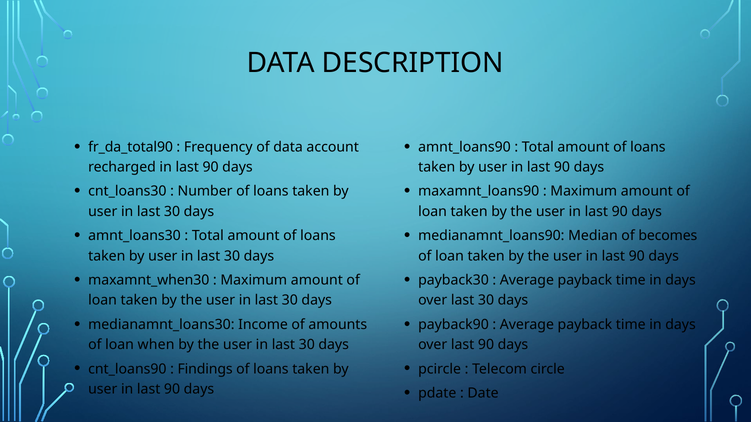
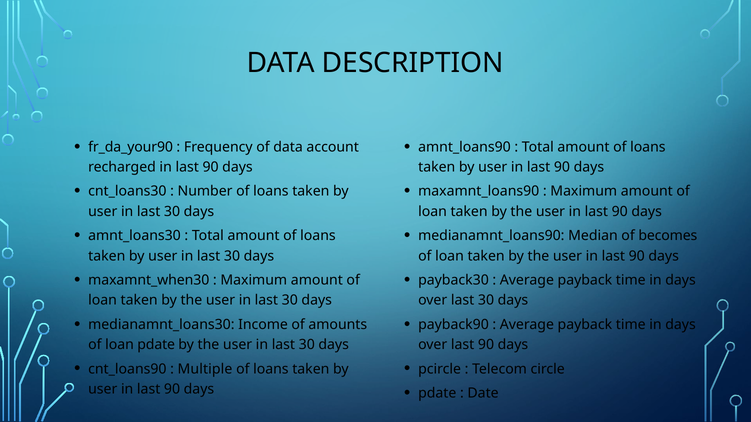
fr_da_total90: fr_da_total90 -> fr_da_your90 (131, 147)
loan when: when -> pdate (156, 345)
Findings: Findings -> Multiple (205, 369)
